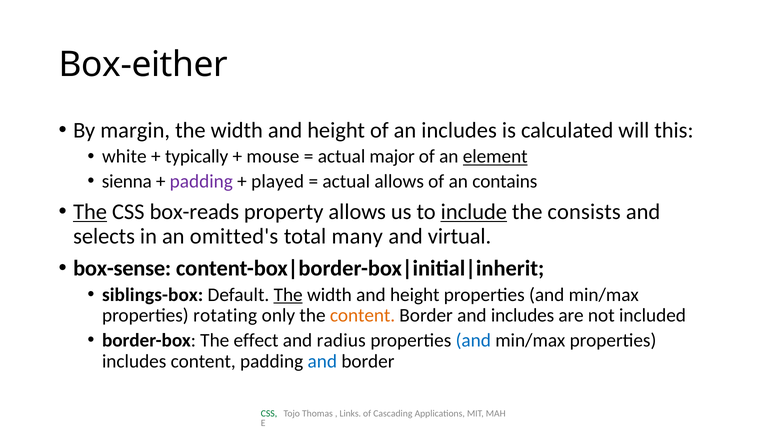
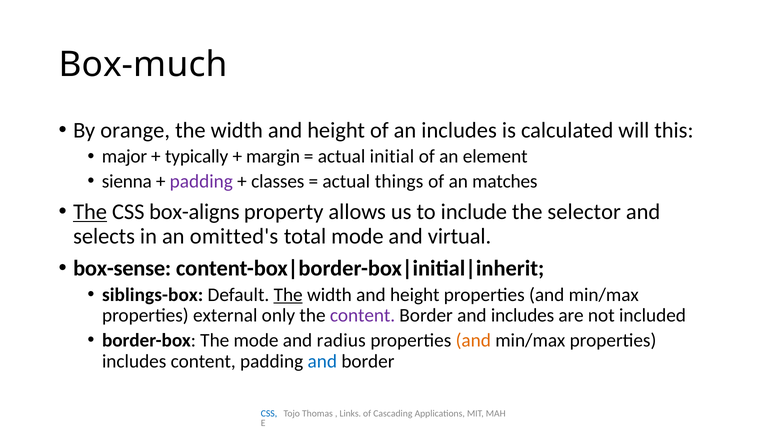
Box-either: Box-either -> Box-much (143, 65)
margin: margin -> orange (135, 130)
white: white -> major (124, 157)
mouse: mouse -> margin (273, 157)
major: major -> initial (392, 157)
element underline: present -> none (495, 157)
played: played -> classes (278, 181)
actual allows: allows -> things (399, 181)
contains: contains -> matches (505, 181)
box-reads: box-reads -> box-aligns (194, 212)
include underline: present -> none (474, 212)
consists: consists -> selector (584, 212)
total many: many -> mode (357, 236)
rotating: rotating -> external (225, 316)
content colour: orange -> purple (363, 316)
The effect: effect -> mode (256, 341)
and colour: blue -> orange (473, 341)
CSS colour: green -> blue (269, 414)
